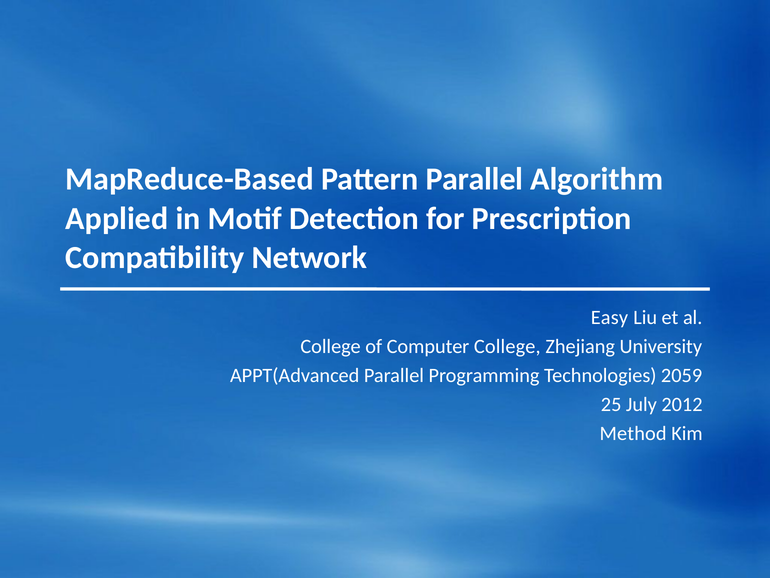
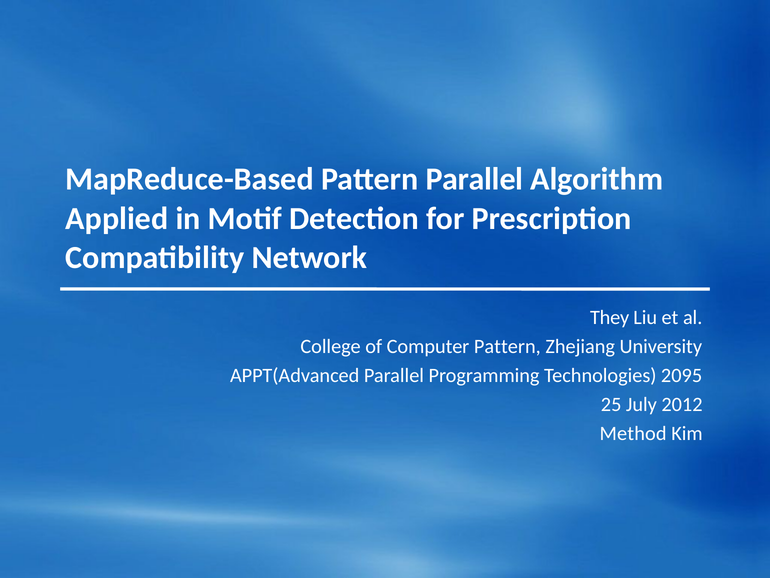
Easy: Easy -> They (610, 317)
Computer College: College -> Pattern (507, 346)
2059: 2059 -> 2095 (682, 375)
